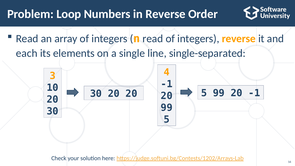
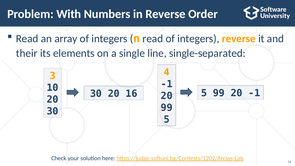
Loop: Loop -> With (69, 14)
each: each -> their (27, 53)
20 20: 20 -> 16 (132, 94)
